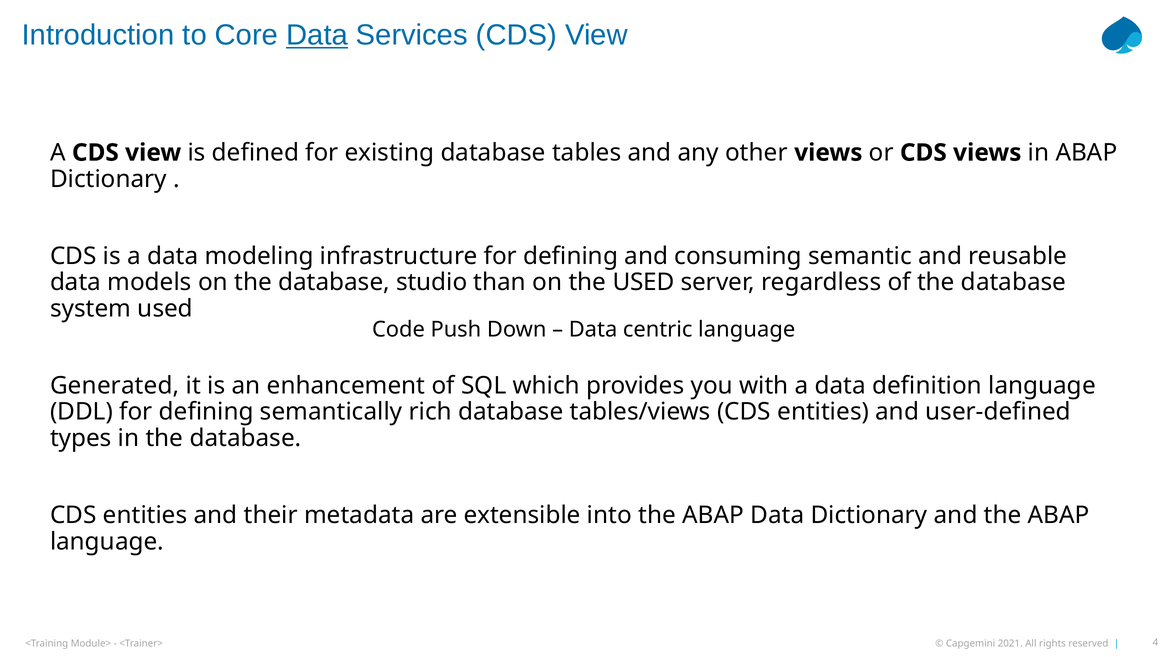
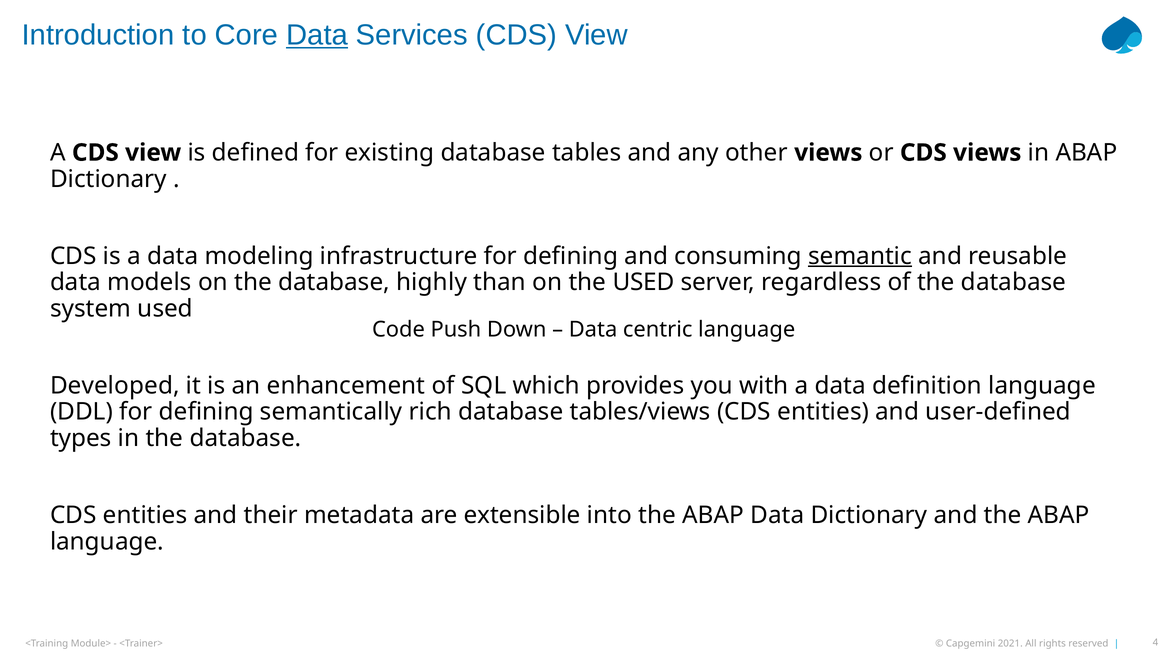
semantic underline: none -> present (860, 256)
studio: studio -> highly (432, 282)
Generated: Generated -> Developed (115, 386)
